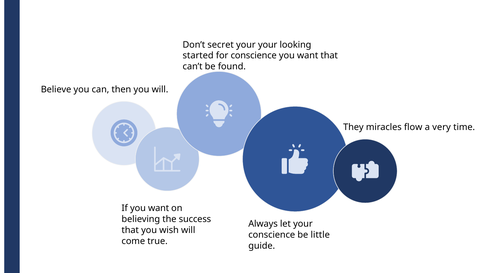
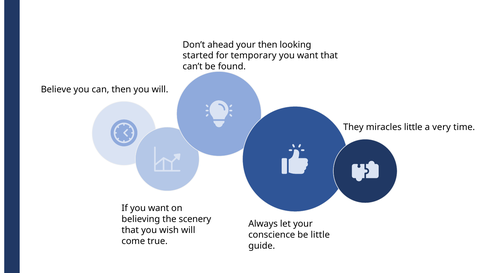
secret: secret -> ahead (221, 45)
your your: your -> then (268, 45)
for conscience: conscience -> temporary (254, 56)
miracles flow: flow -> little (413, 127)
success: success -> scenery (195, 219)
